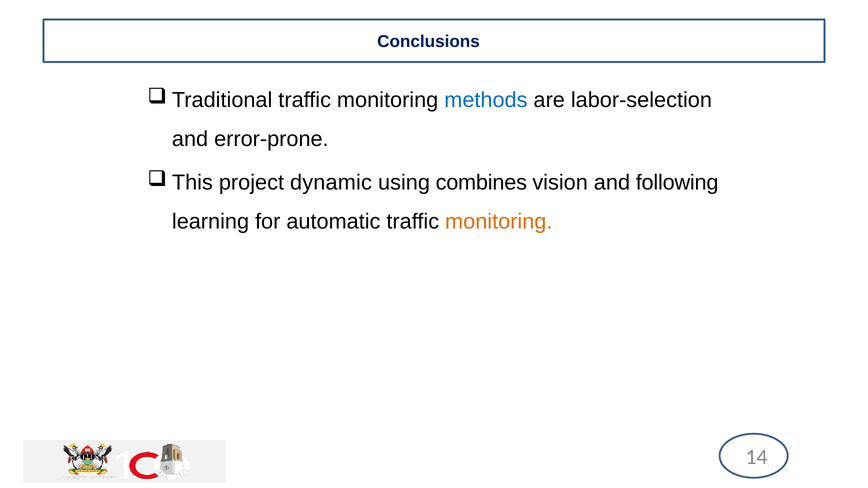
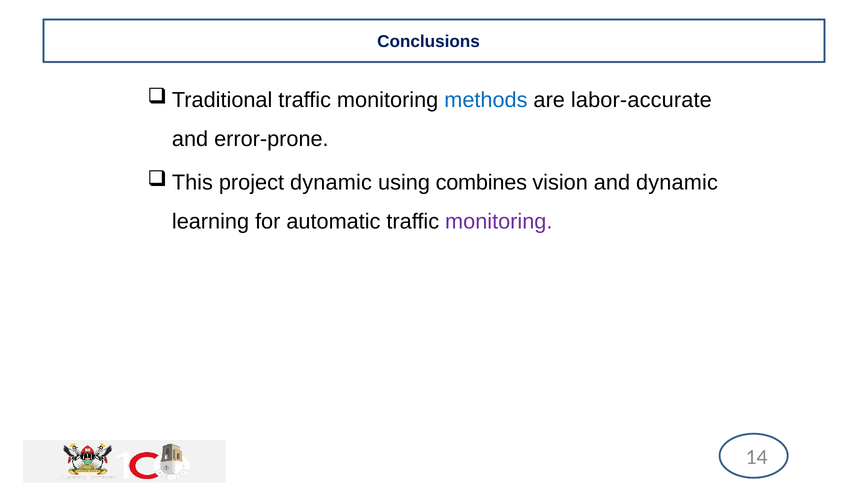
labor-selection: labor-selection -> labor-accurate (641, 100)
and following: following -> dynamic (677, 183)
monitoring colour: orange -> purple (499, 222)
